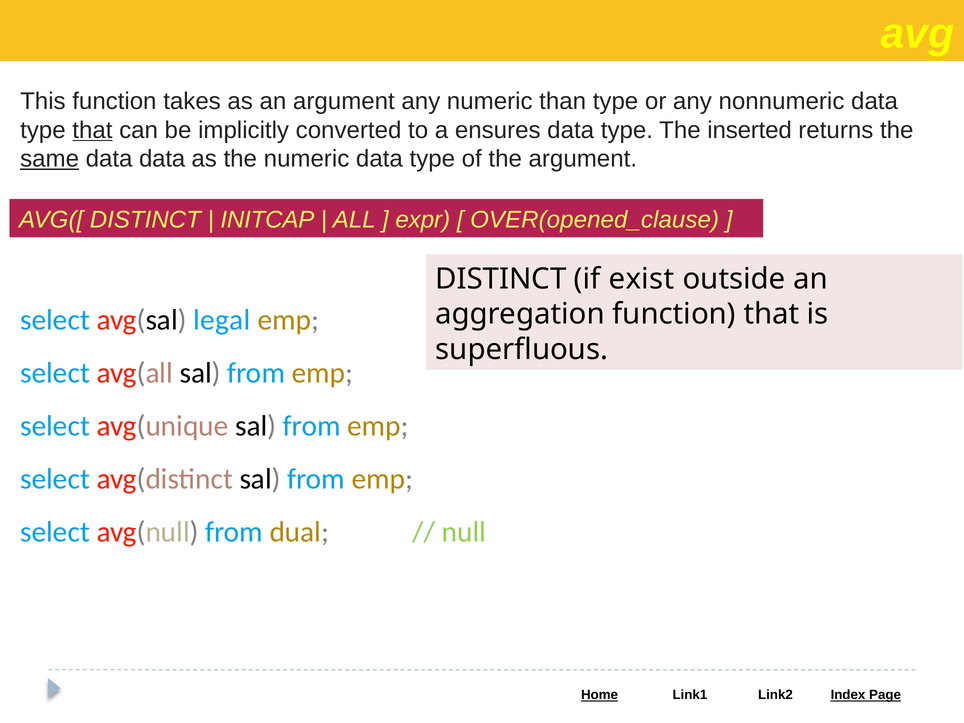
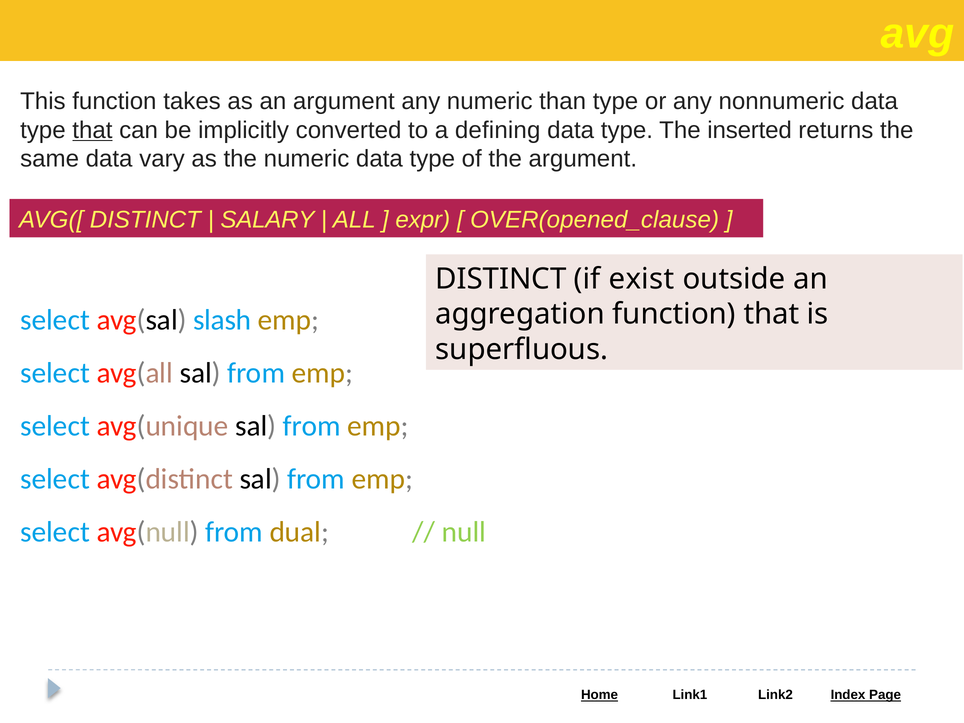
ensures: ensures -> defining (498, 130)
same underline: present -> none (50, 159)
data data: data -> vary (162, 159)
INITCAP: INITCAP -> SALARY (267, 220)
legal: legal -> slash (222, 320)
